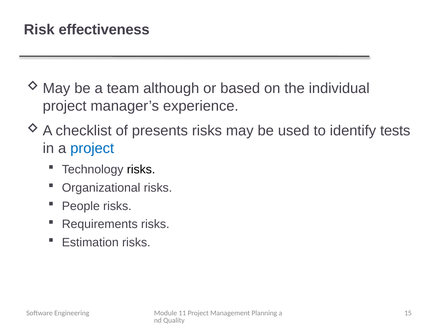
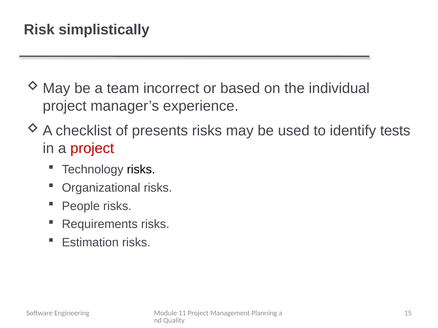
effectiveness: effectiveness -> simplistically (104, 30)
although: although -> incorrect (171, 89)
project colour: blue -> red (92, 148)
